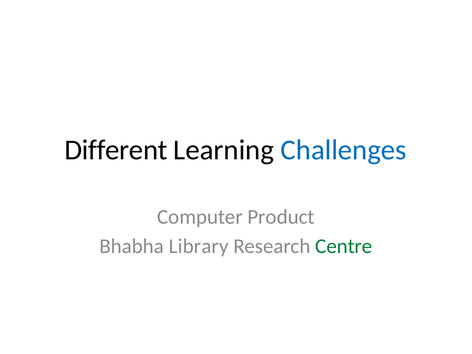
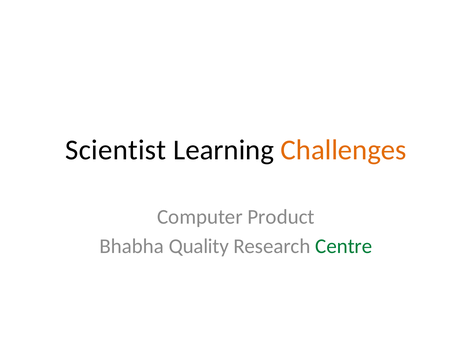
Different: Different -> Scientist (116, 150)
Challenges colour: blue -> orange (344, 150)
Library: Library -> Quality (199, 246)
